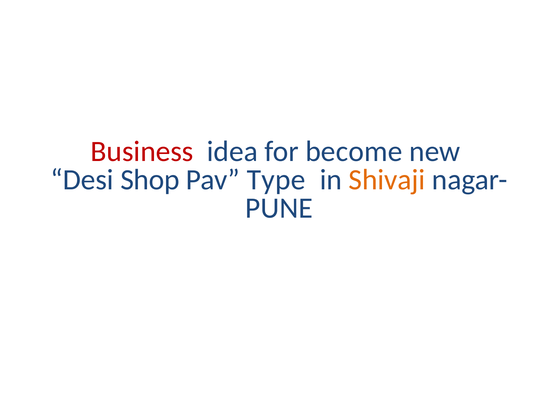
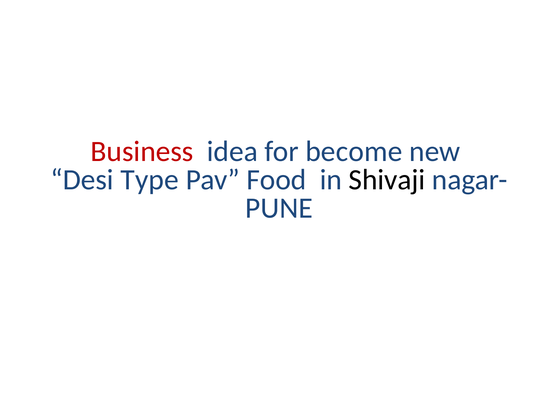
Shop: Shop -> Type (150, 180)
Type: Type -> Food (276, 180)
Shivaji colour: orange -> black (387, 180)
